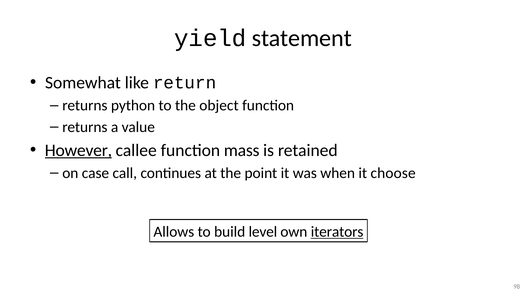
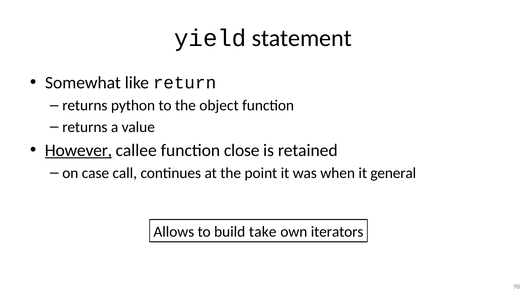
mass: mass -> close (242, 150)
choose: choose -> general (393, 173)
level: level -> take (263, 232)
iterators underline: present -> none (337, 232)
